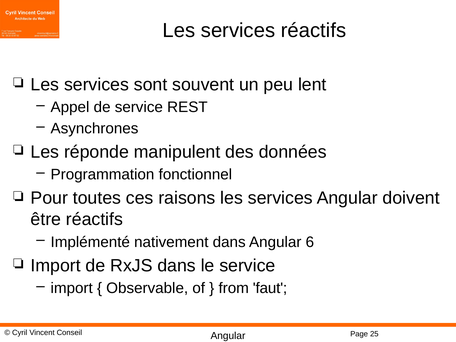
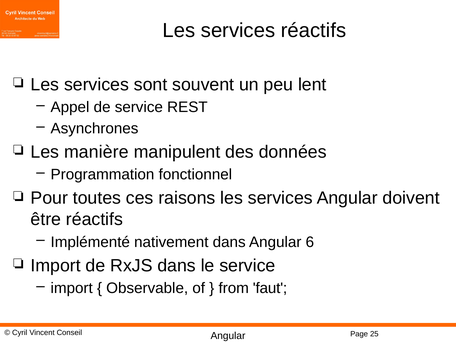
réponde: réponde -> manière (96, 152)
